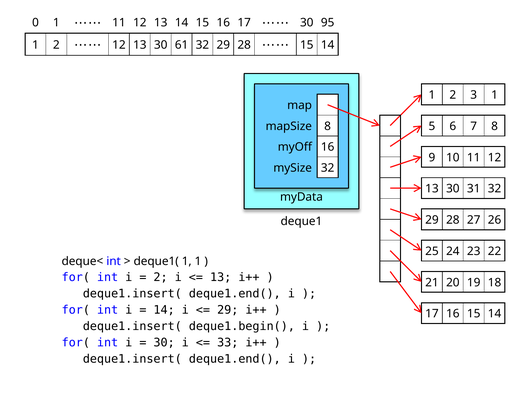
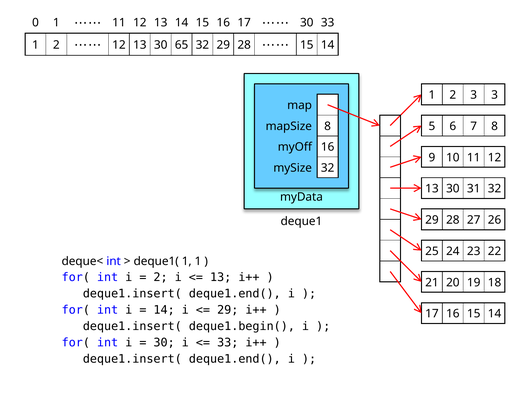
30 95: 95 -> 33 (328, 23)
61: 61 -> 65 (182, 45)
3 1: 1 -> 3 (495, 95)
